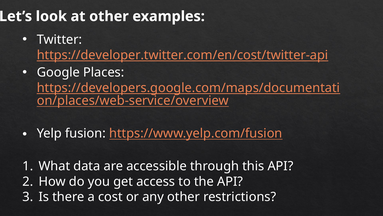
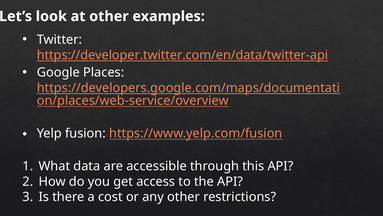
https://developer.twitter.com/en/cost/twitter-api: https://developer.twitter.com/en/cost/twitter-api -> https://developer.twitter.com/en/data/twitter-api (182, 55)
